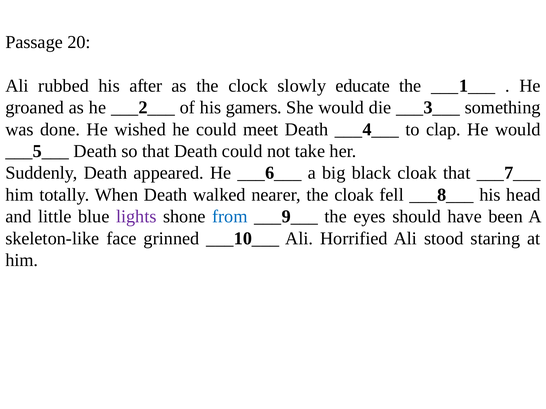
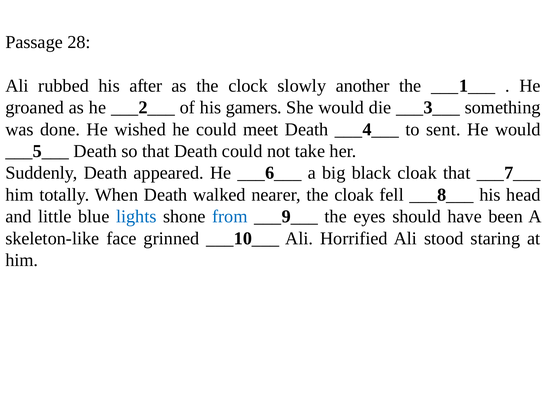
20: 20 -> 28 (79, 42)
educate: educate -> another (363, 86)
clap: clap -> sent (443, 130)
lights colour: purple -> blue (136, 217)
